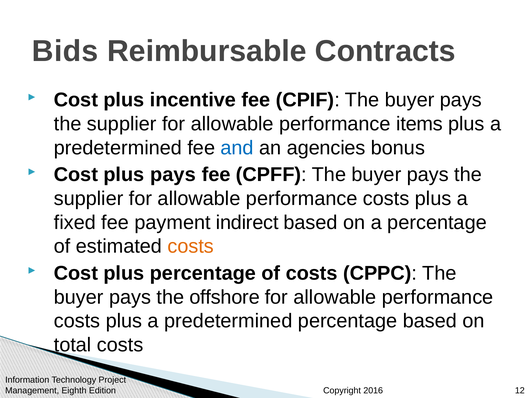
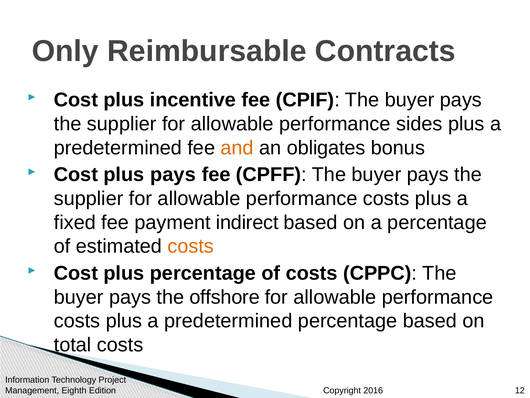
Bids: Bids -> Only (65, 51)
items: items -> sides (419, 124)
and colour: blue -> orange (237, 148)
agencies: agencies -> obligates (326, 148)
